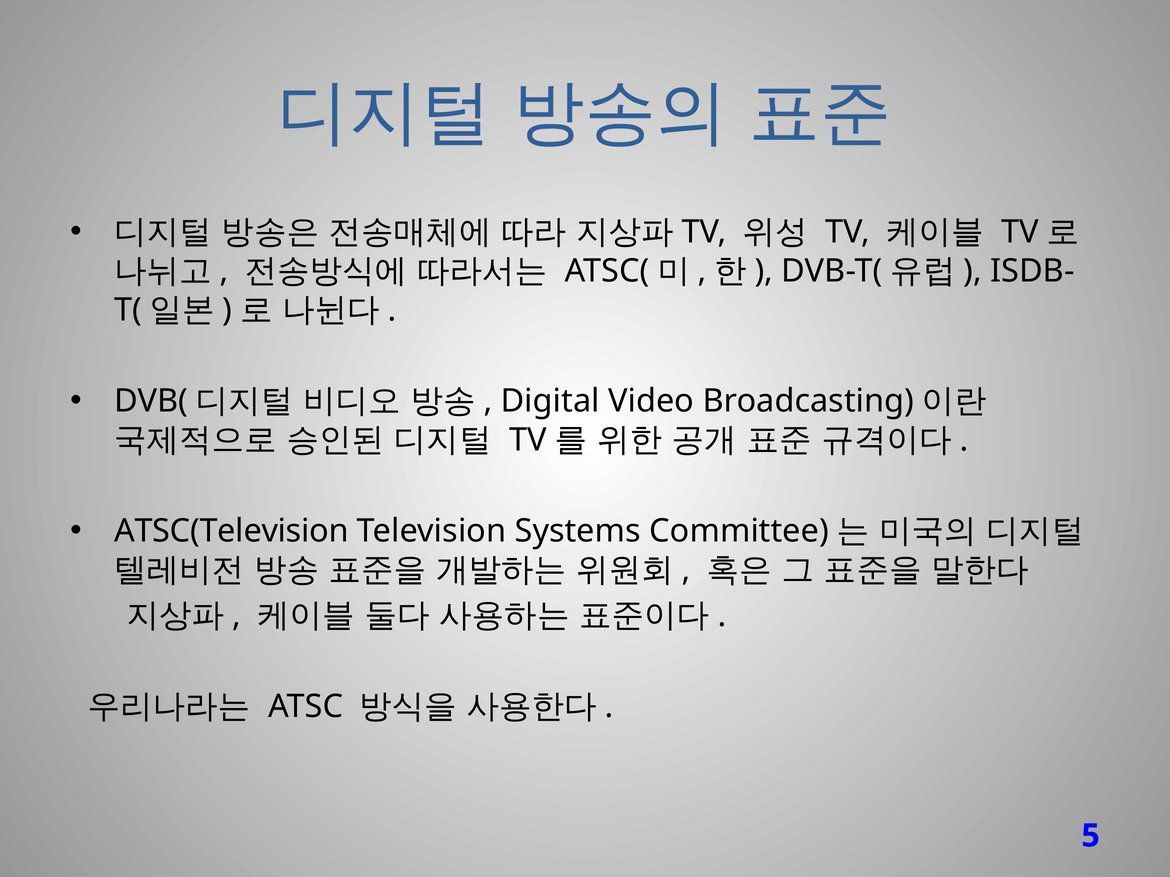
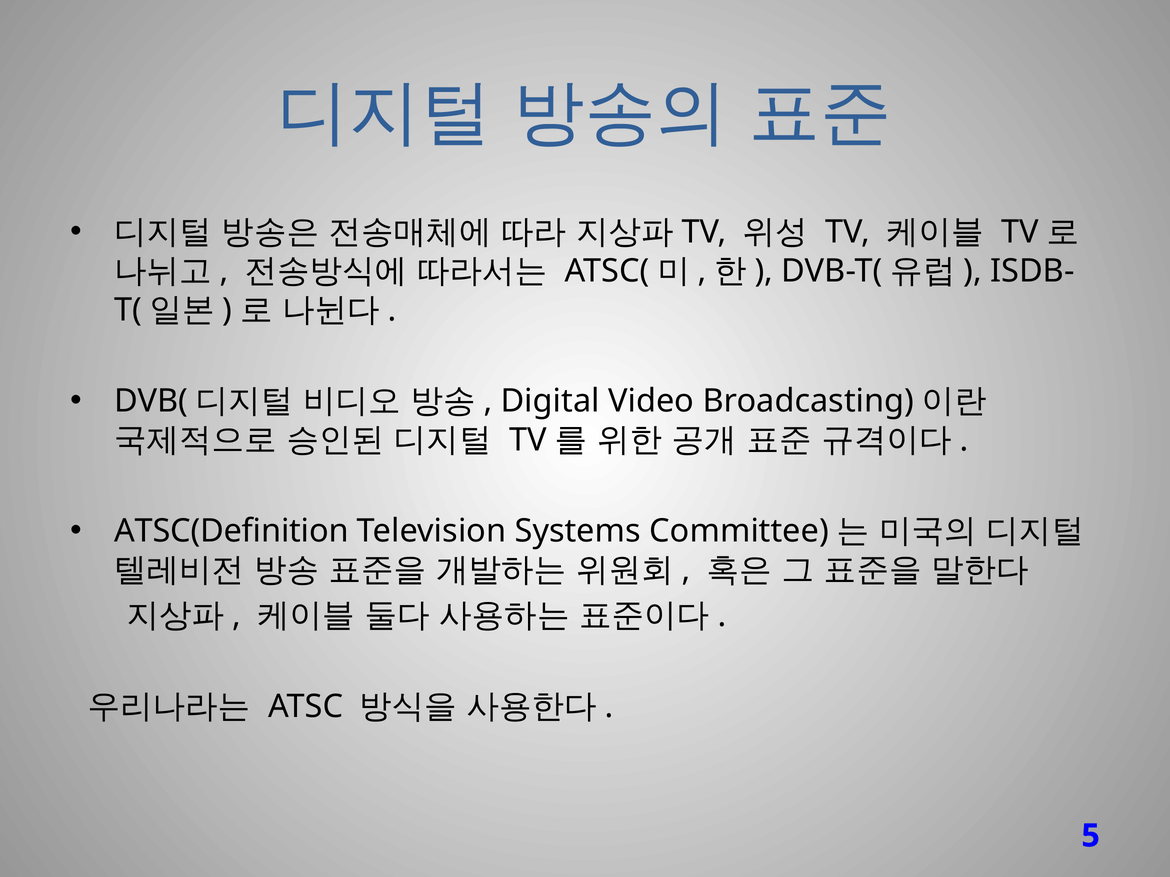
ATSC(Television: ATSC(Television -> ATSC(Definition (231, 531)
